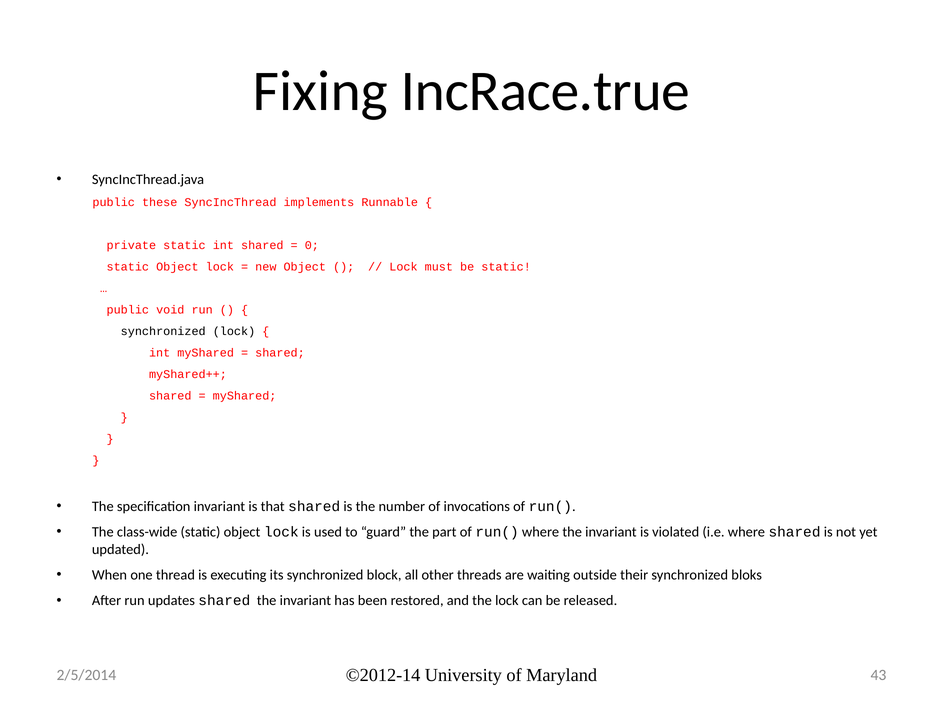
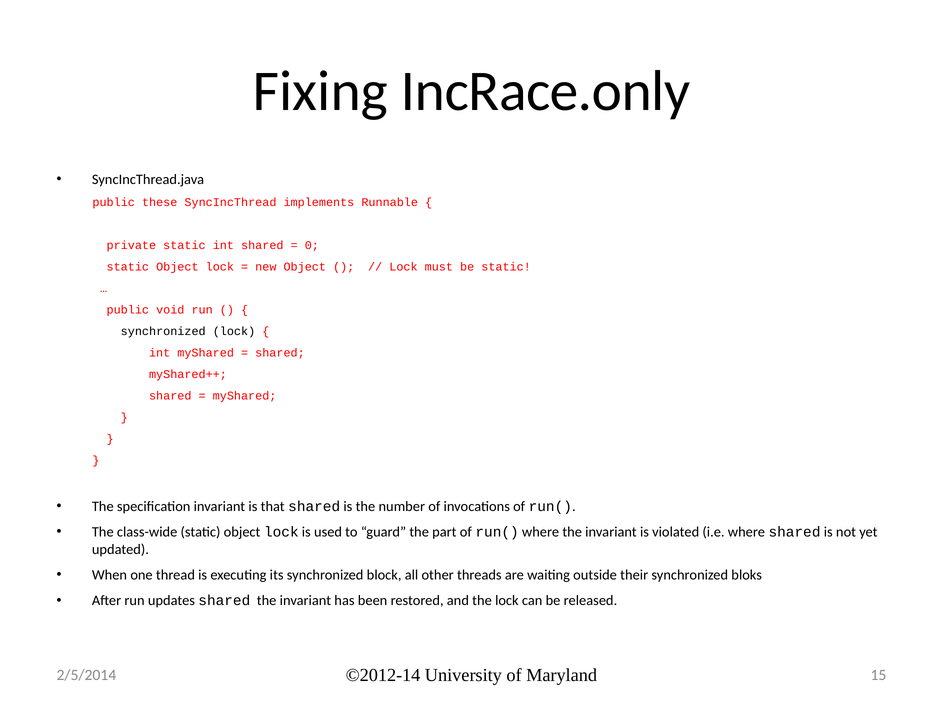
IncRace.true: IncRace.true -> IncRace.only (546, 91)
43: 43 -> 15 (878, 675)
